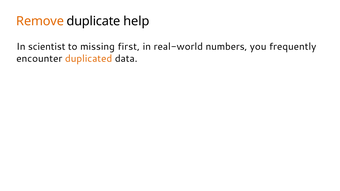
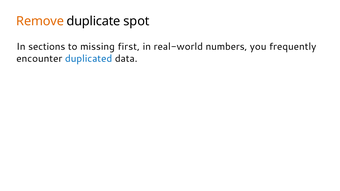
help: help -> spot (136, 21)
scientist: scientist -> sections (47, 47)
duplicated colour: orange -> blue (89, 59)
